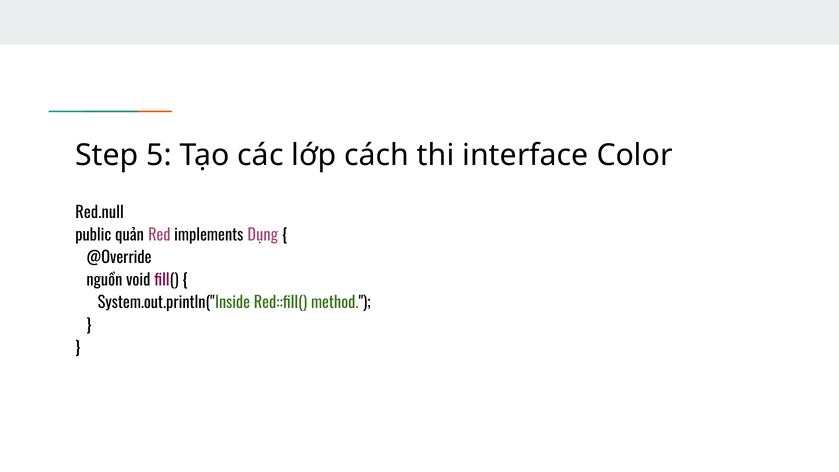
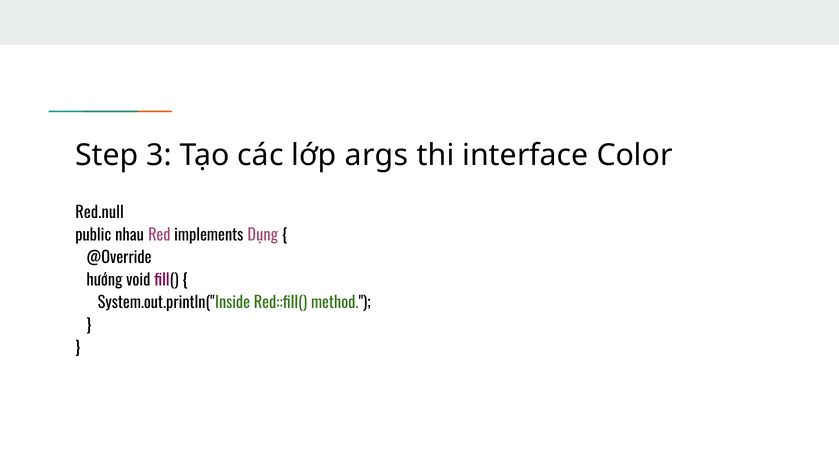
5: 5 -> 3 (159, 155)
cách: cách -> args (377, 155)
quản: quản -> nhau (130, 235)
nguồn: nguồn -> hướng (104, 280)
